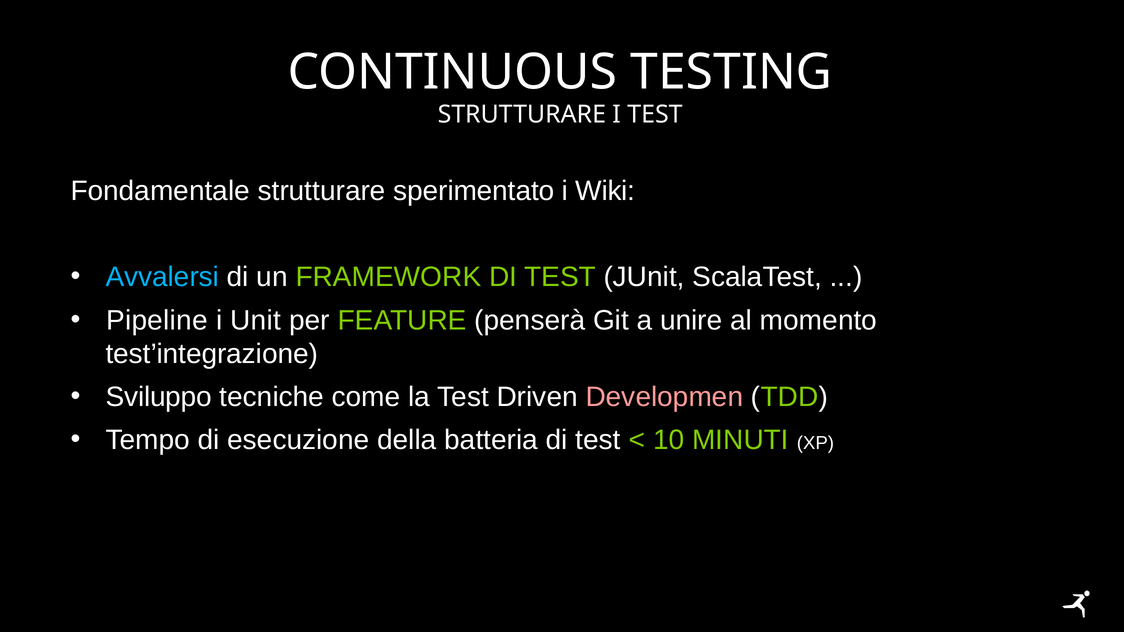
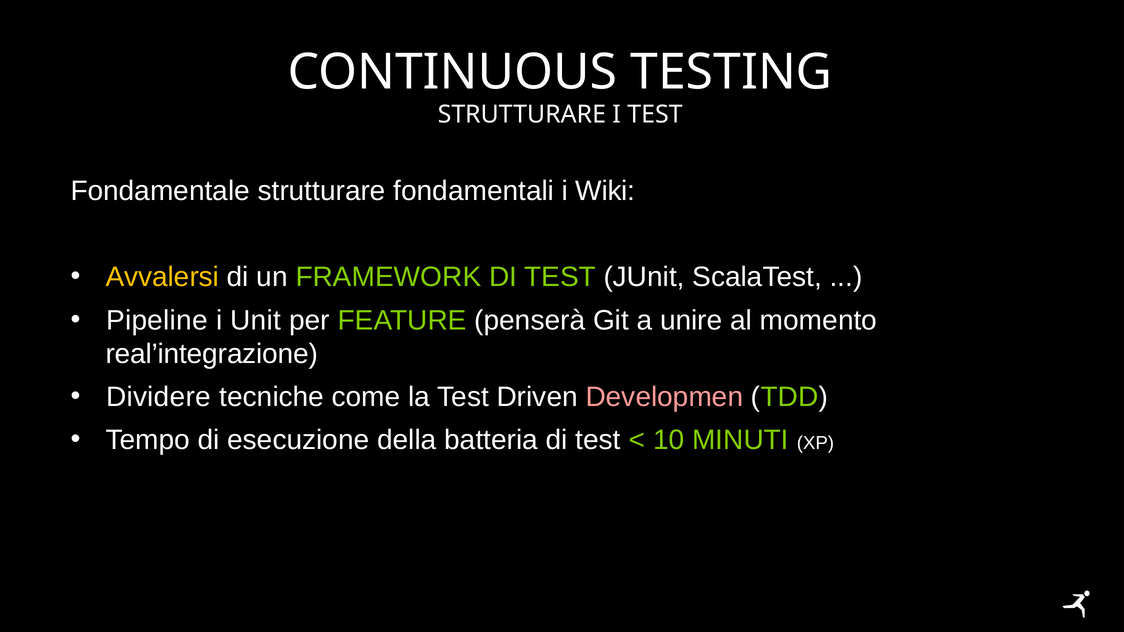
sperimentato: sperimentato -> fondamentali (474, 191)
Avvalersi colour: light blue -> yellow (162, 277)
test’integrazione: test’integrazione -> real’integrazione (212, 354)
Sviluppo: Sviluppo -> Dividere (159, 397)
